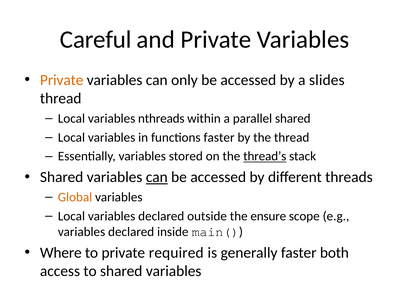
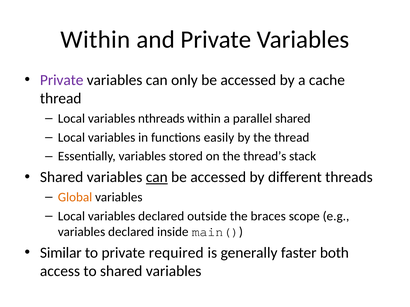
Careful: Careful -> Within (95, 40)
Private colour: orange -> purple (62, 80)
slides: slides -> cache (327, 80)
functions faster: faster -> easily (219, 138)
thread’s underline: present -> none (265, 157)
ensure: ensure -> braces (268, 216)
Where: Where -> Similar (61, 253)
